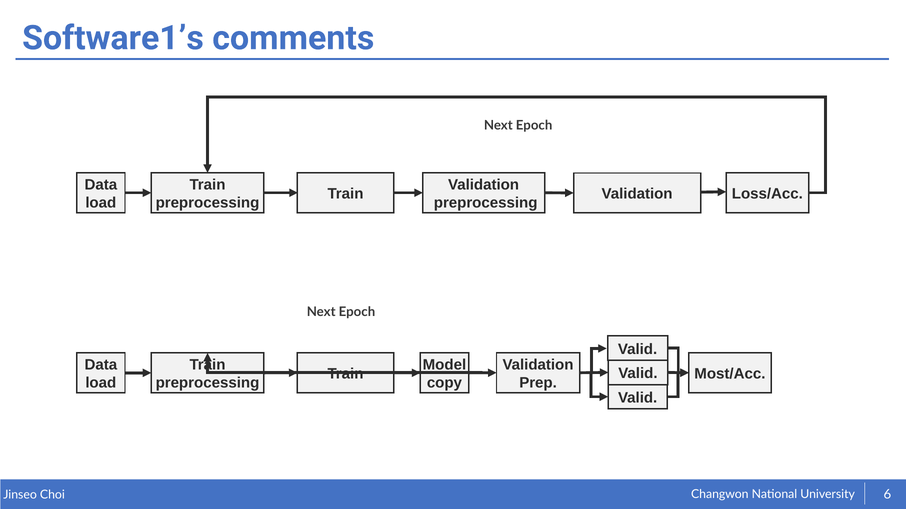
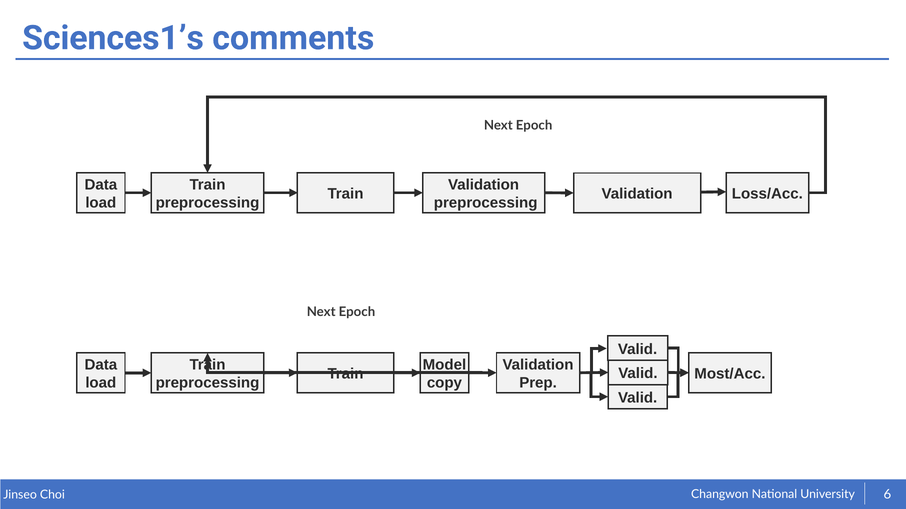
Software1’s: Software1’s -> Sciences1’s (113, 38)
